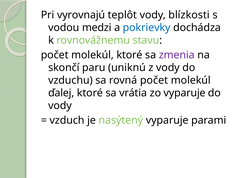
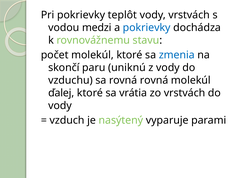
Pri vyrovnajú: vyrovnajú -> pokrievky (81, 15)
vody blízkosti: blízkosti -> vrstvách (189, 15)
zmenia colour: purple -> blue (177, 55)
rovná počet: počet -> rovná (154, 80)
zo vyparuje: vyparuje -> vrstvách (185, 93)
